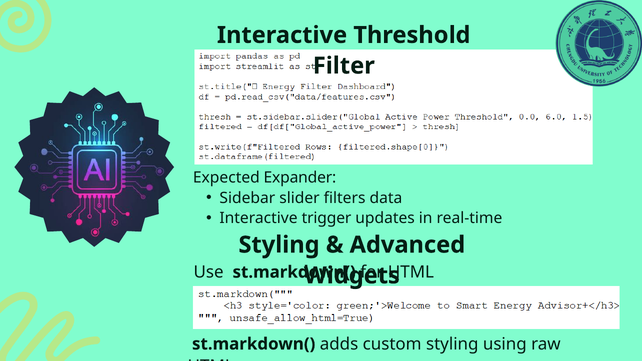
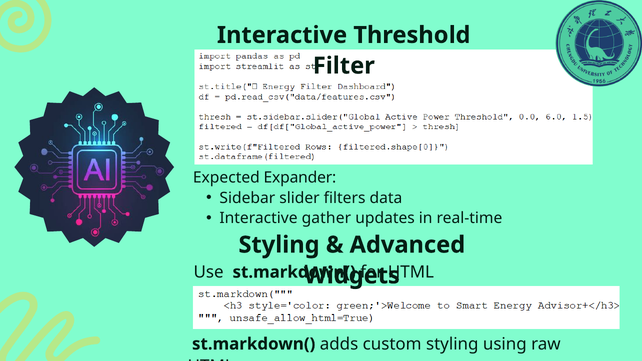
trigger: trigger -> gather (326, 218)
